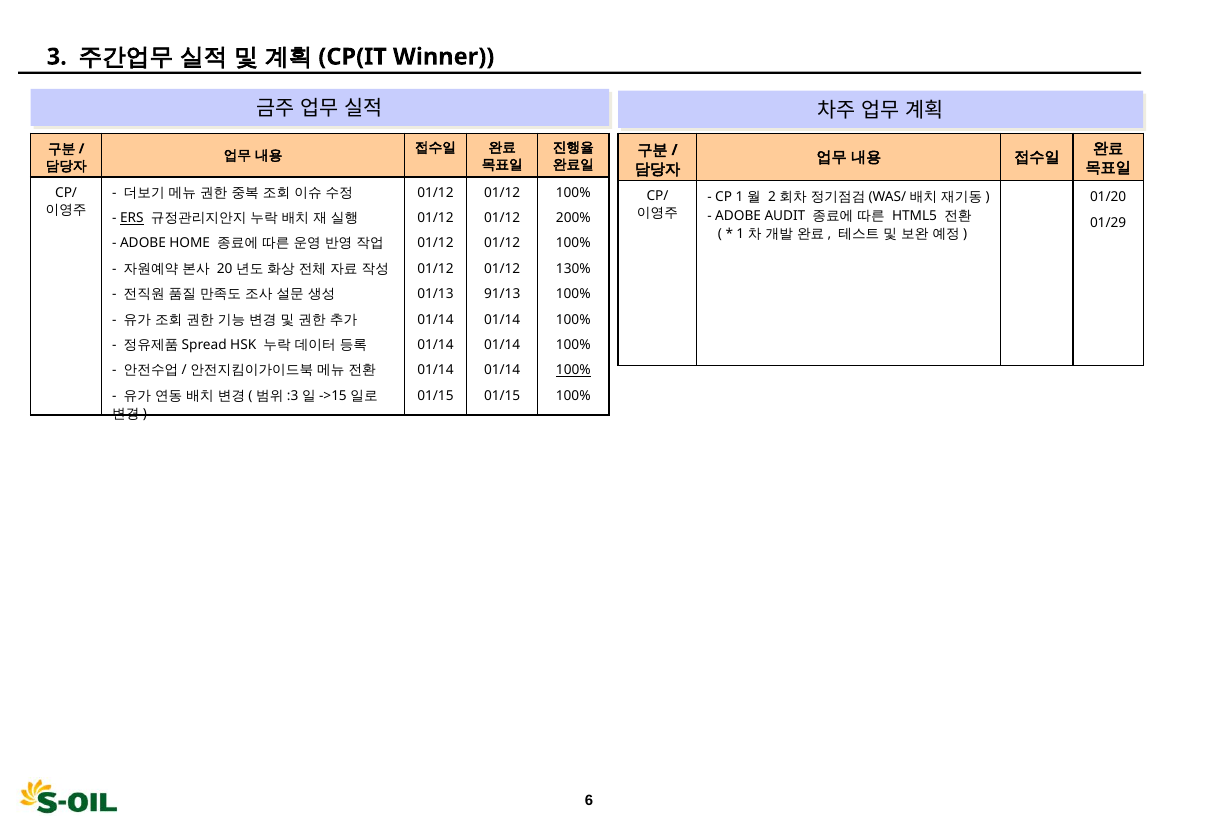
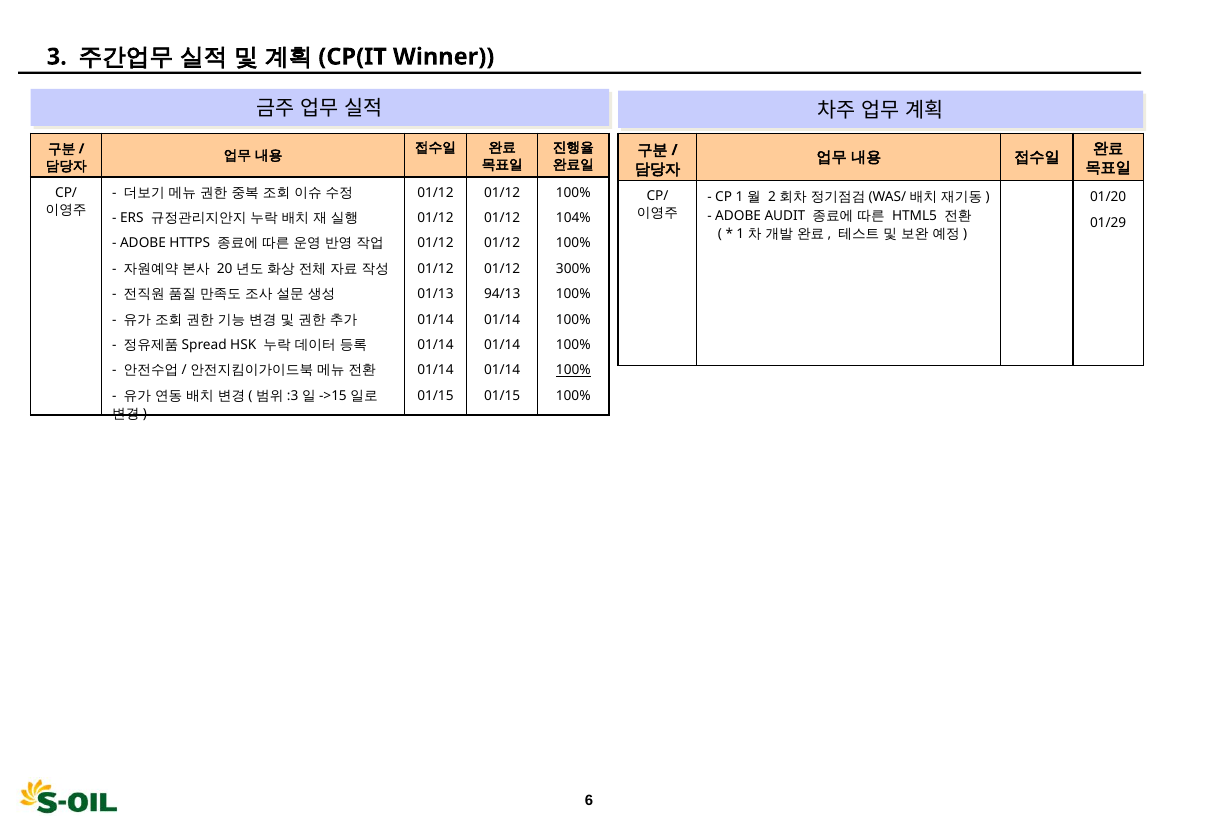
ERS underline: present -> none (132, 218)
200%: 200% -> 104% (573, 218)
HOME: HOME -> HTTPS (190, 244)
130%: 130% -> 300% (573, 269)
91/13: 91/13 -> 94/13 (502, 294)
